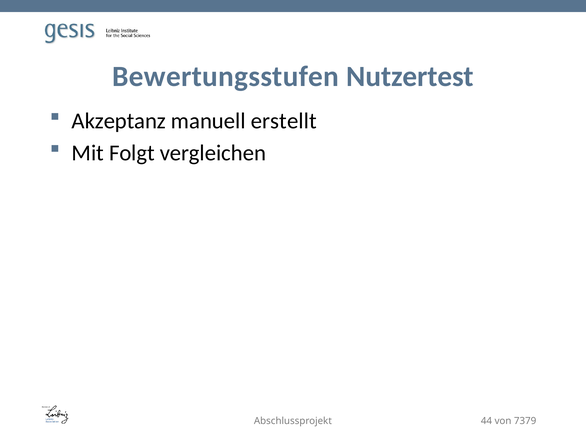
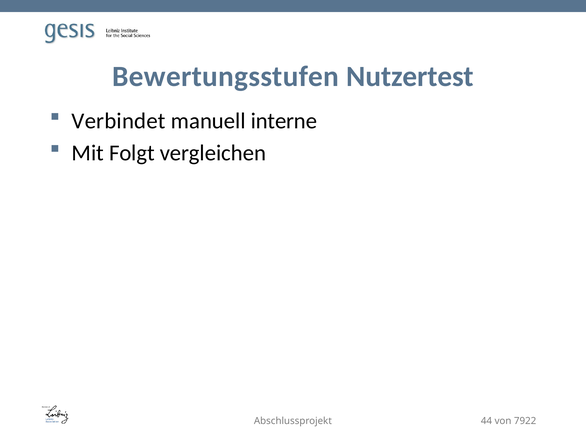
Akzeptanz: Akzeptanz -> Verbindet (119, 121)
erstellt: erstellt -> interne (284, 121)
7379: 7379 -> 7922 (525, 420)
